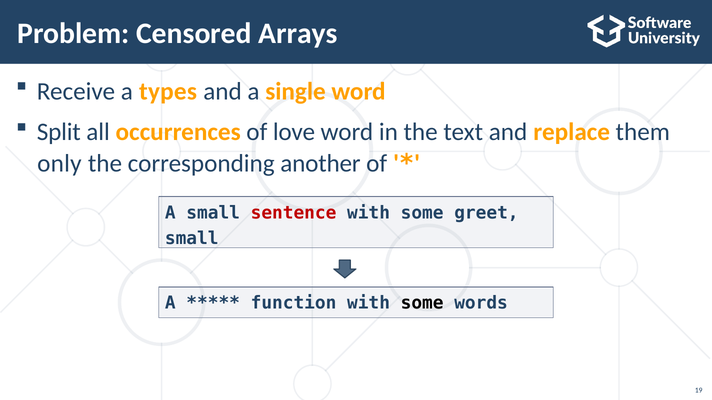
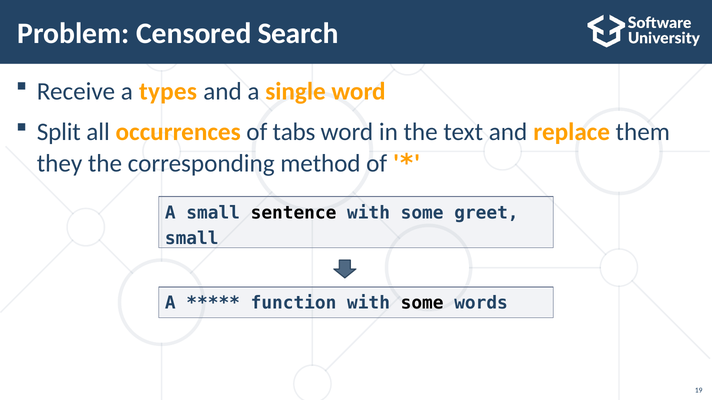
Arrays: Arrays -> Search (298, 34)
love: love -> tabs (294, 132)
only: only -> they (60, 164)
another: another -> method (320, 164)
sentence colour: red -> black (294, 213)
